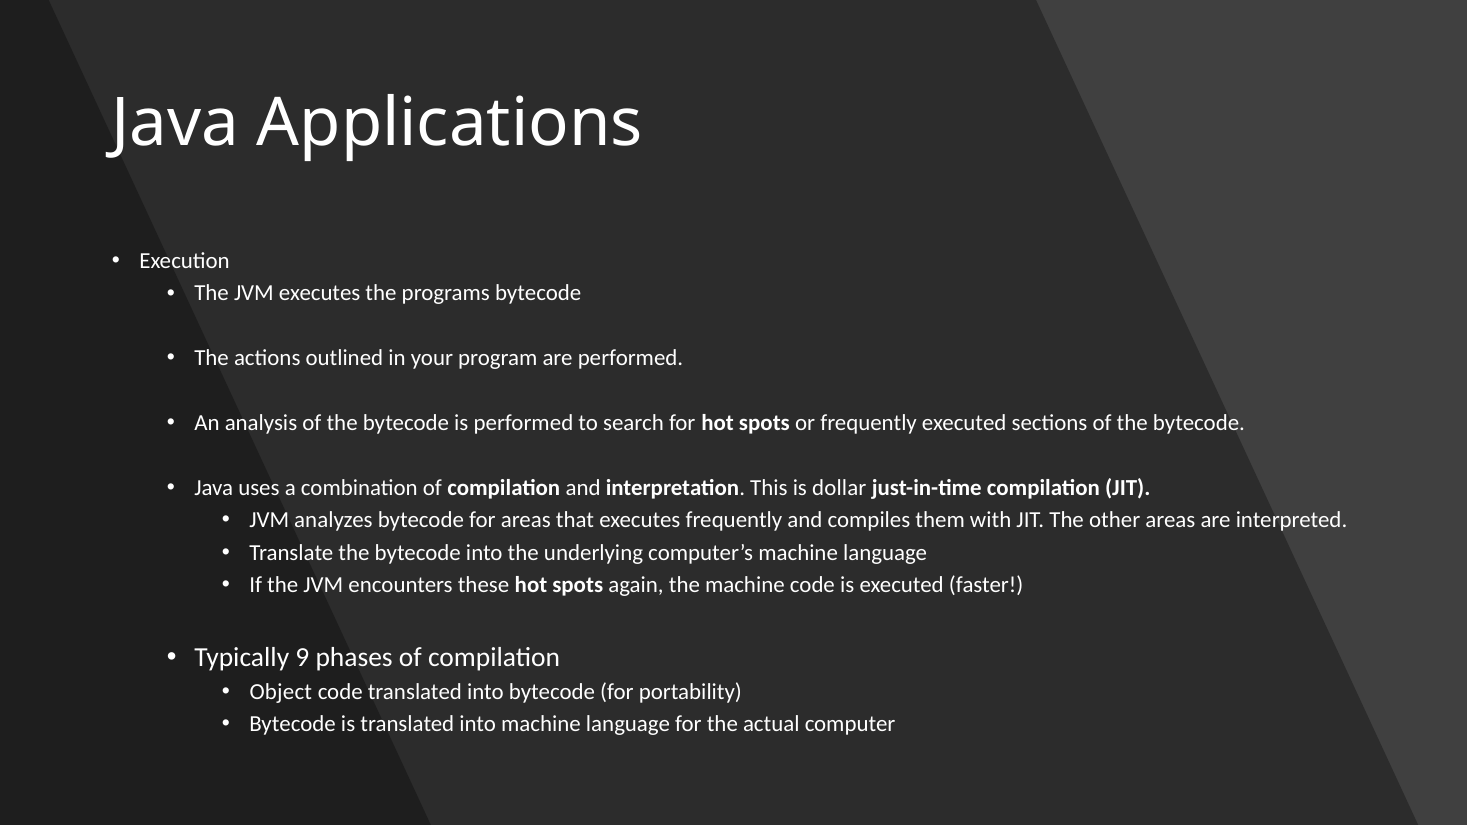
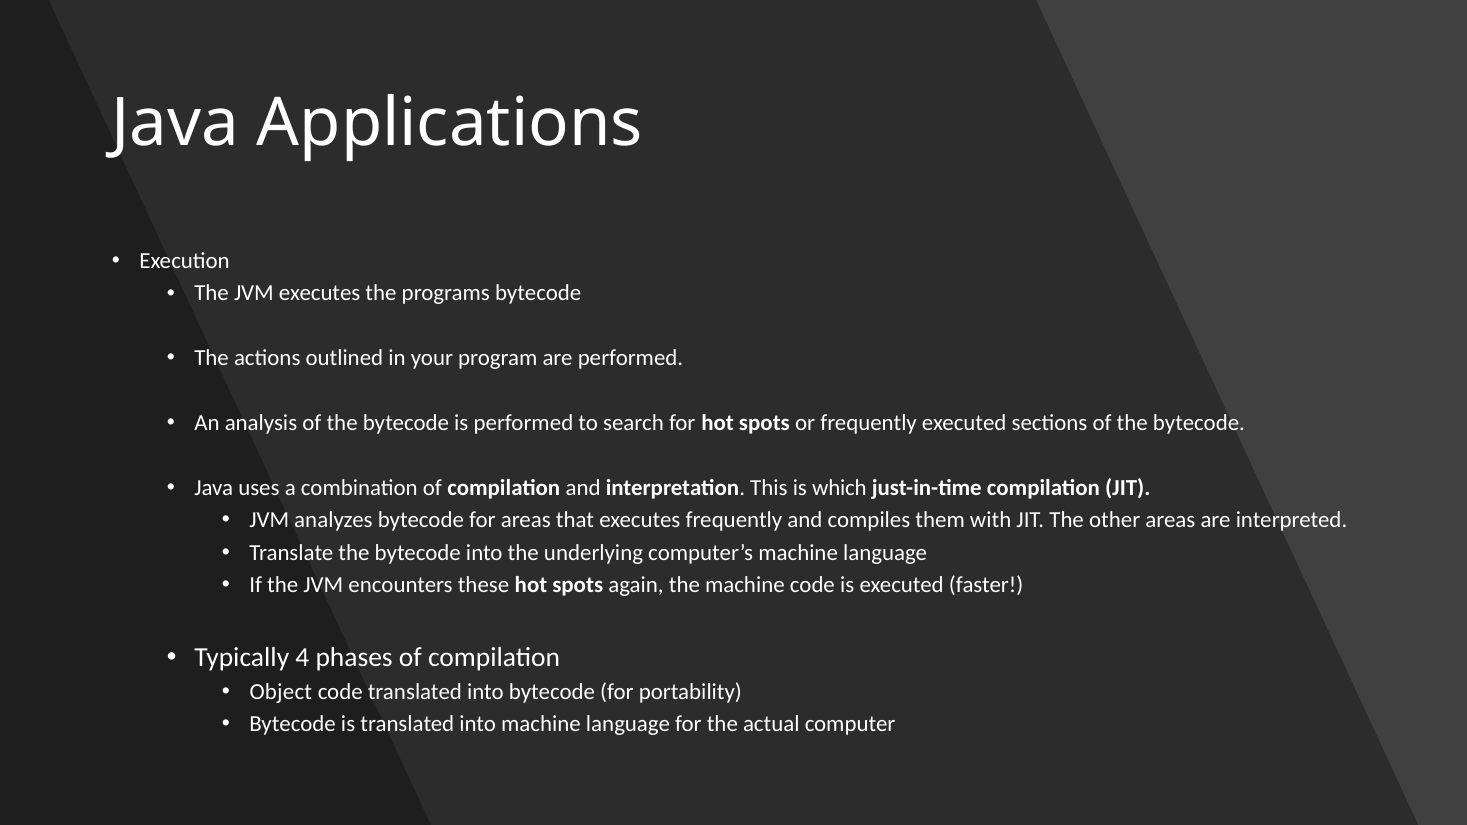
dollar: dollar -> which (839, 488)
9: 9 -> 4 (302, 657)
